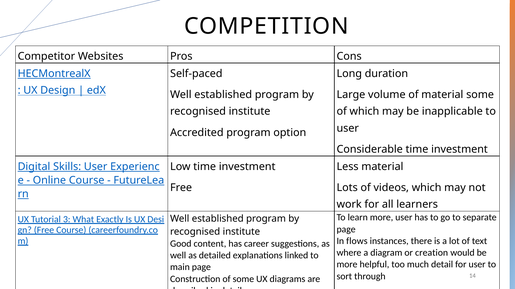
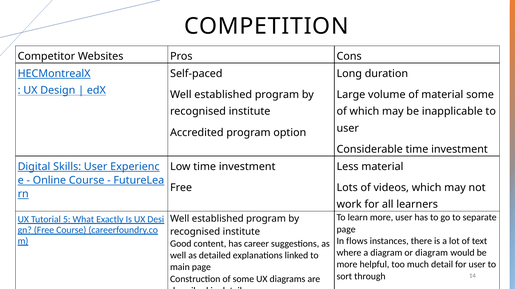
3: 3 -> 5 (67, 220)
or creation: creation -> diagram (432, 253)
